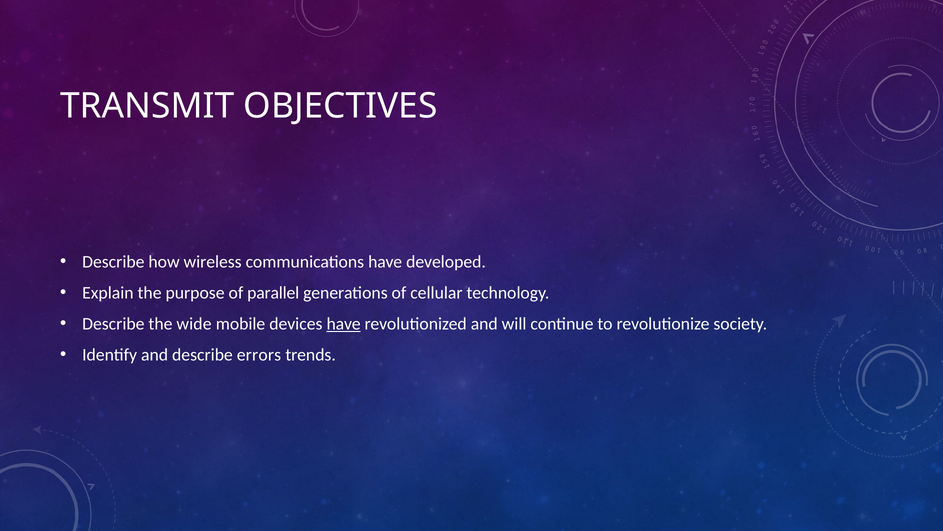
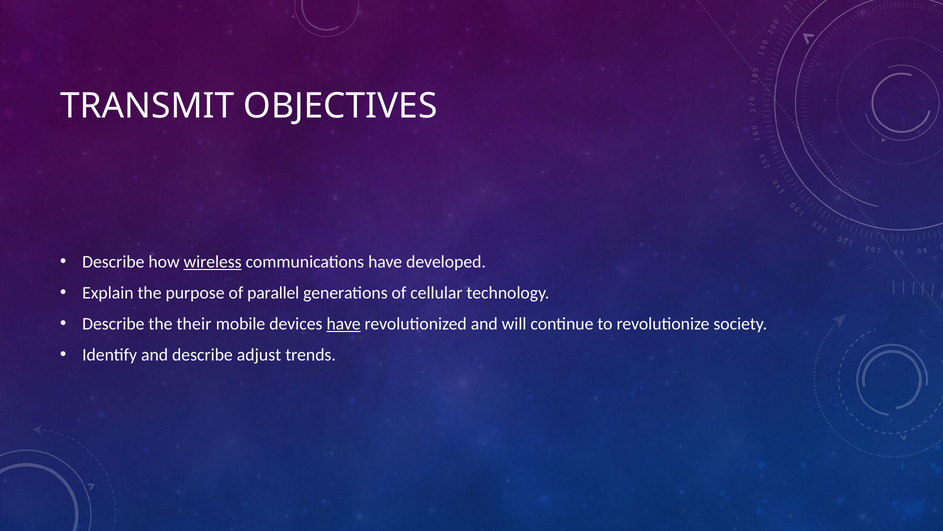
wireless underline: none -> present (213, 261)
wide: wide -> their (194, 324)
errors: errors -> adjust (259, 355)
